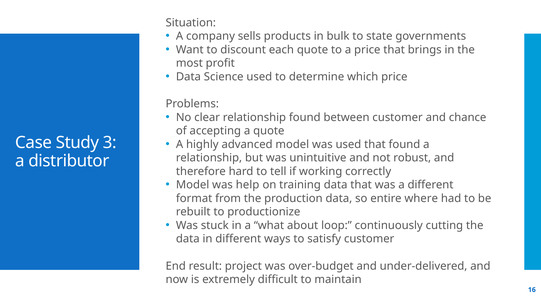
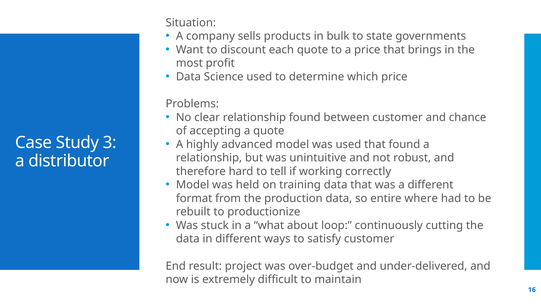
help: help -> held (248, 185)
